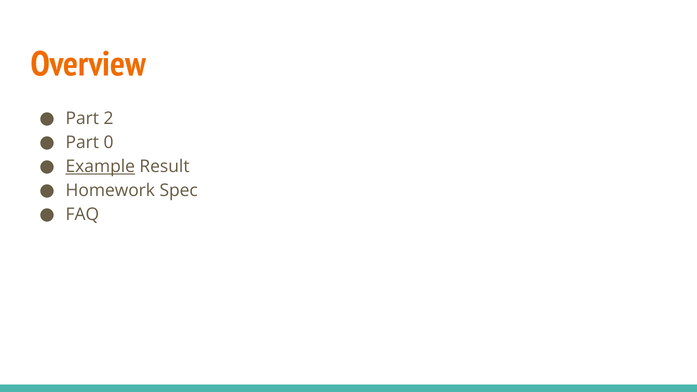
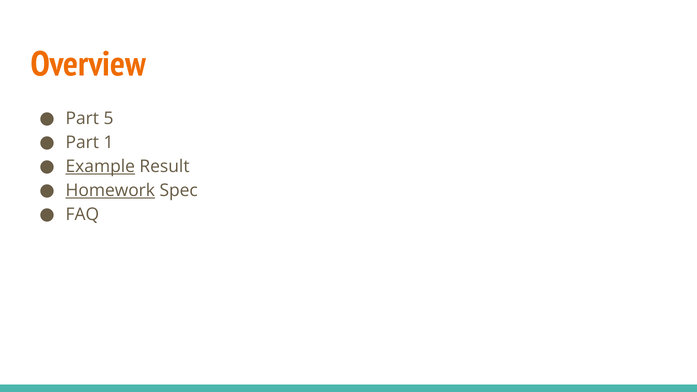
2: 2 -> 5 (109, 118)
0: 0 -> 1 (109, 142)
Homework underline: none -> present (110, 190)
